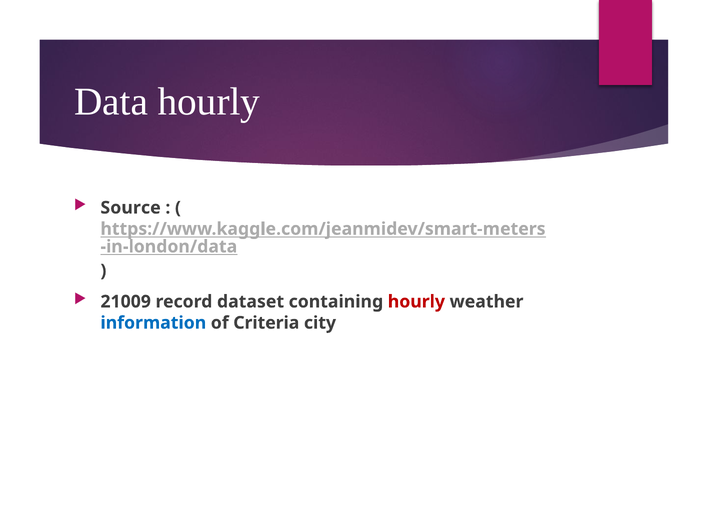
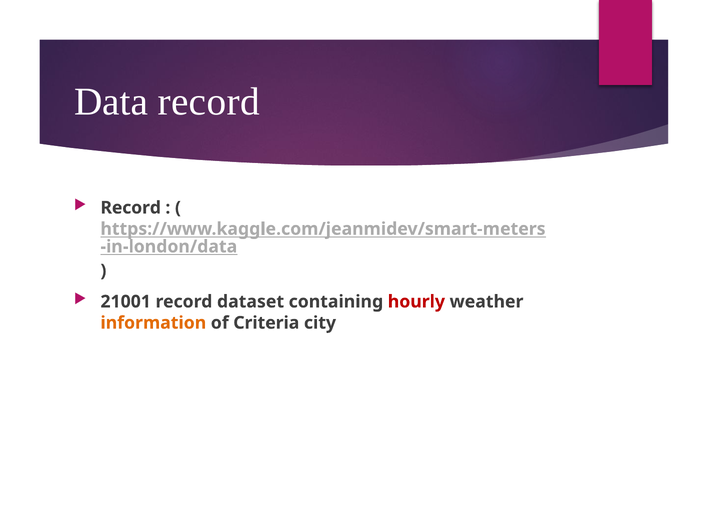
Data hourly: hourly -> record (209, 102)
Source: Source -> Record (131, 208)
21009: 21009 -> 21001 (126, 302)
information colour: blue -> orange (153, 323)
